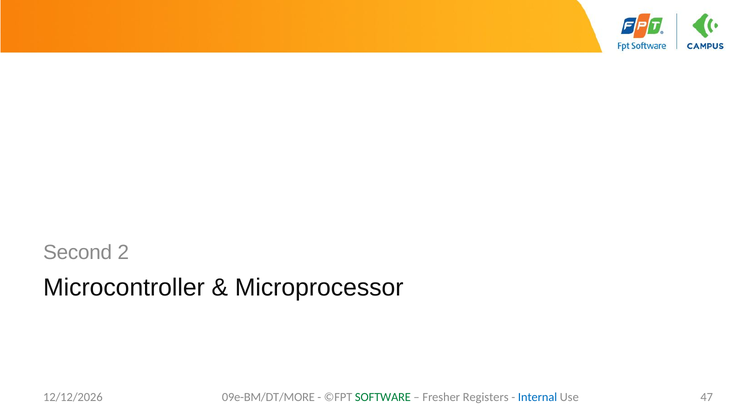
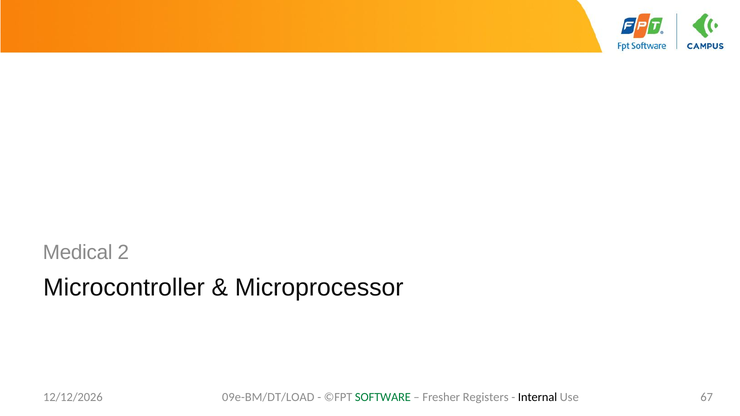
Second: Second -> Medical (78, 253)
09e-BM/DT/MORE: 09e-BM/DT/MORE -> 09e-BM/DT/LOAD (268, 398)
Internal colour: blue -> black (538, 398)
47: 47 -> 67 (707, 398)
